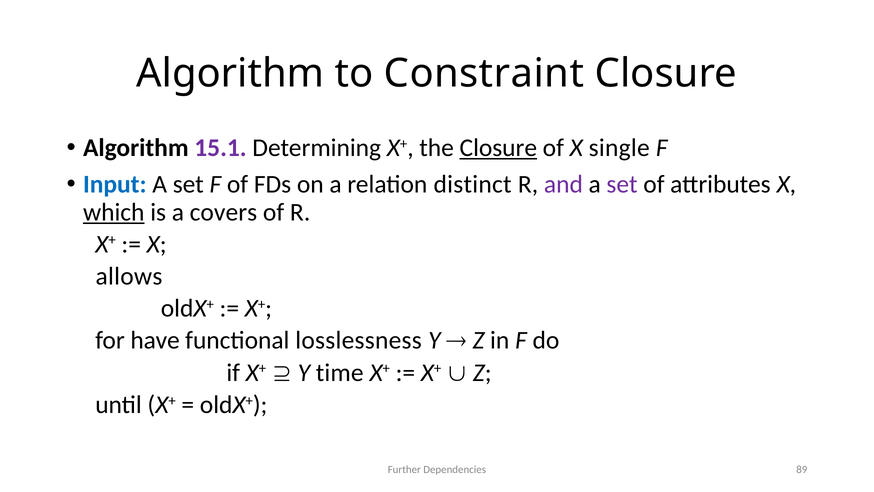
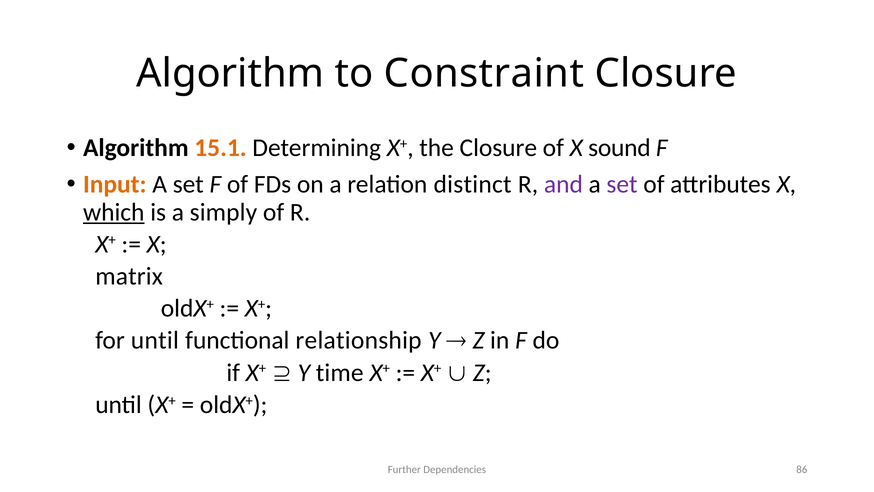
15.1 colour: purple -> orange (221, 148)
Closure underline: present -> none (498, 148)
single: single -> sound (619, 148)
Input colour: blue -> orange (115, 184)
covers: covers -> simply (223, 212)
allows: allows -> matrix (129, 276)
for have: have -> until (155, 340)
losslessness: losslessness -> relationship (359, 340)
89: 89 -> 86 (802, 469)
